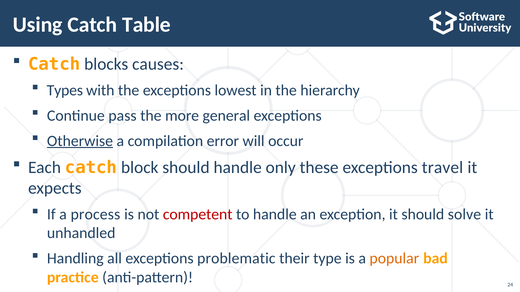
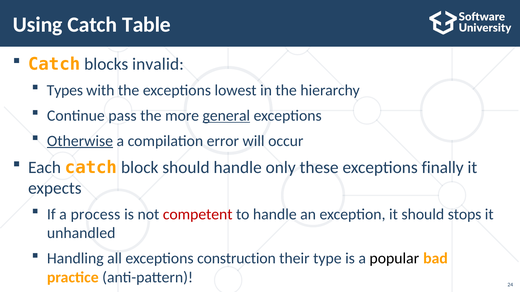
causes: causes -> invalid (158, 64)
general underline: none -> present (226, 116)
travel: travel -> finally (443, 168)
solve: solve -> stops (465, 215)
problematic: problematic -> construction (236, 259)
popular colour: orange -> black (394, 259)
